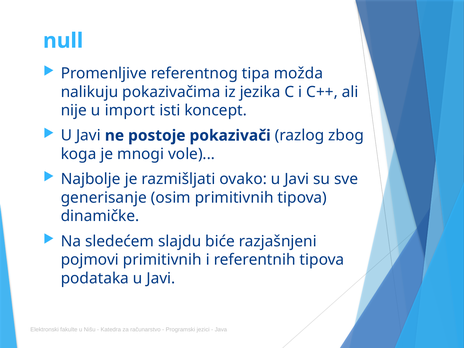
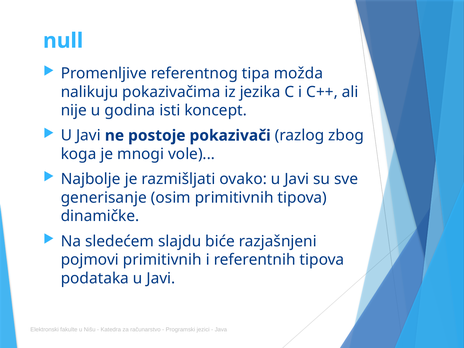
import: import -> godina (130, 111)
